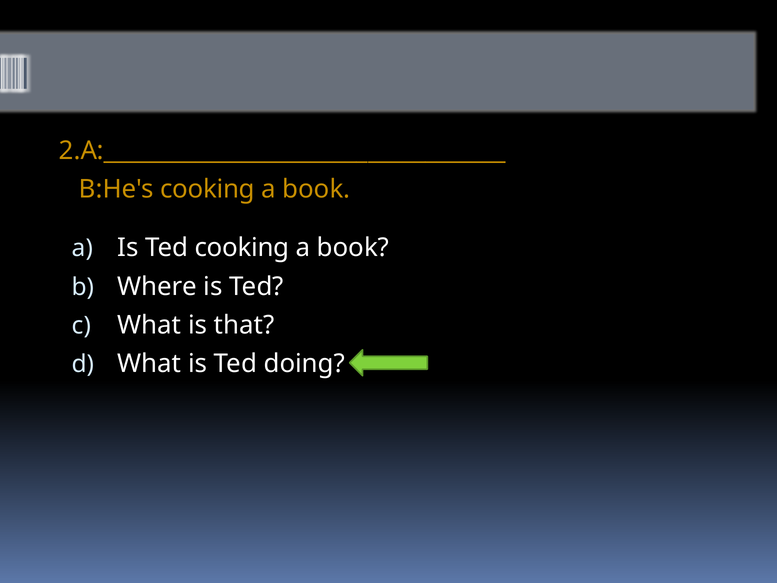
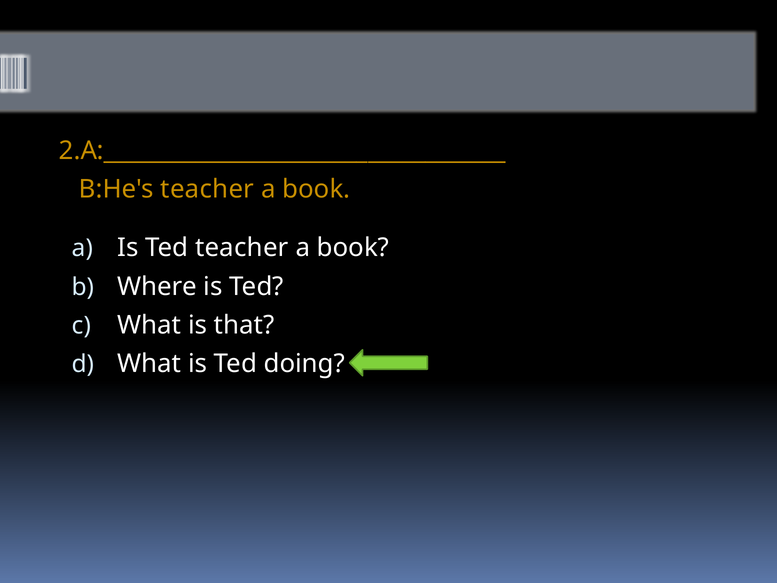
B:He's cooking: cooking -> teacher (207, 189)
Ted cooking: cooking -> teacher (242, 248)
